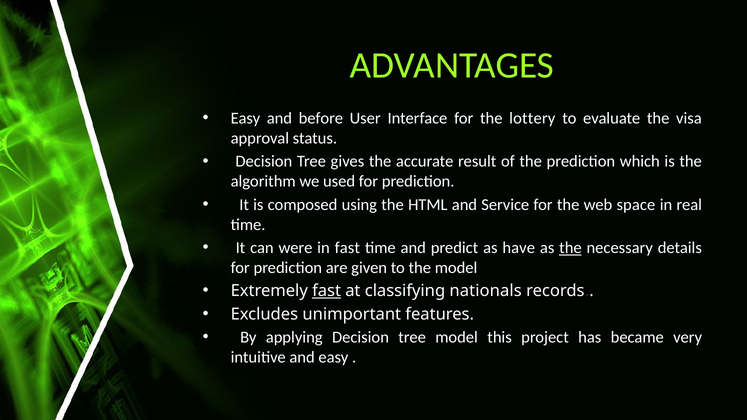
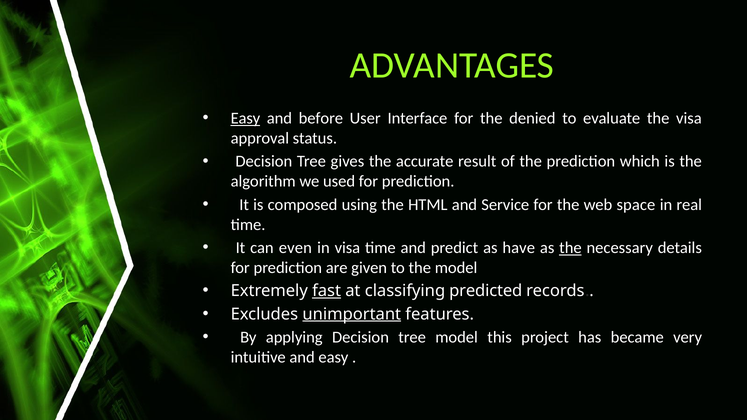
Easy underline: none -> present (245, 118)
lottery: lottery -> denied (532, 118)
were: were -> even (295, 248)
in fast: fast -> visa (347, 248)
nationals: nationals -> predicted (486, 291)
unimportant underline: none -> present (352, 314)
